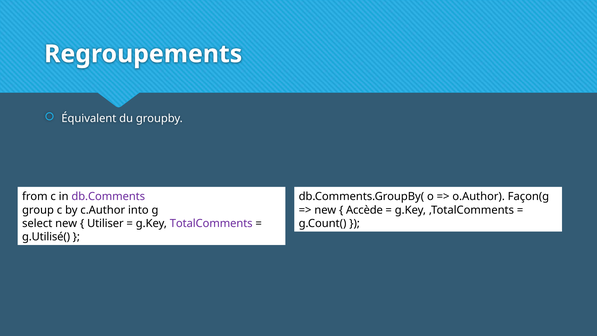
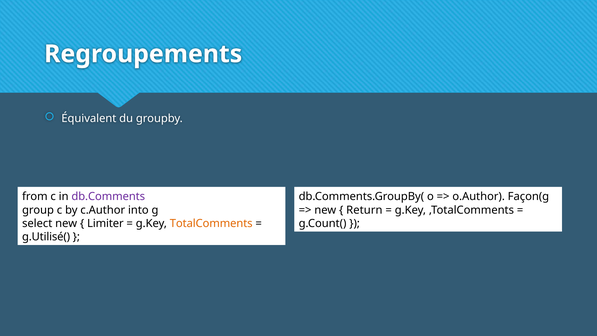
Accède: Accède -> Return (364, 210)
Utiliser: Utiliser -> Limiter (105, 223)
TotalComments colour: purple -> orange (211, 223)
